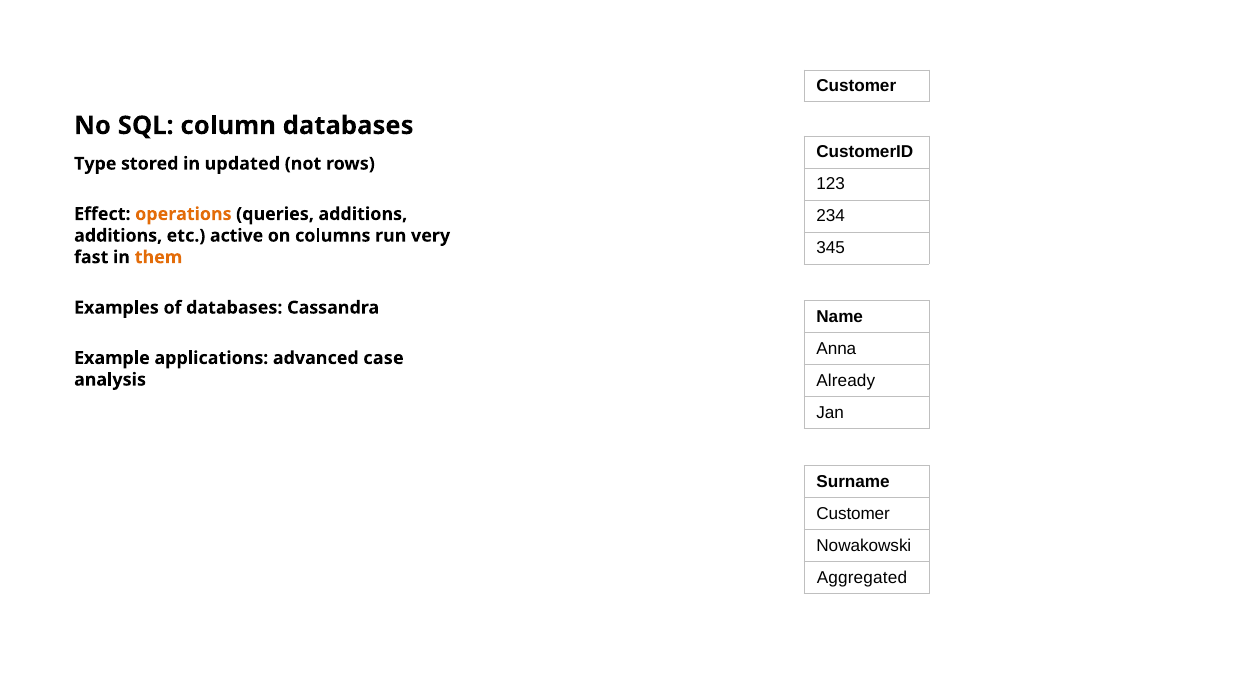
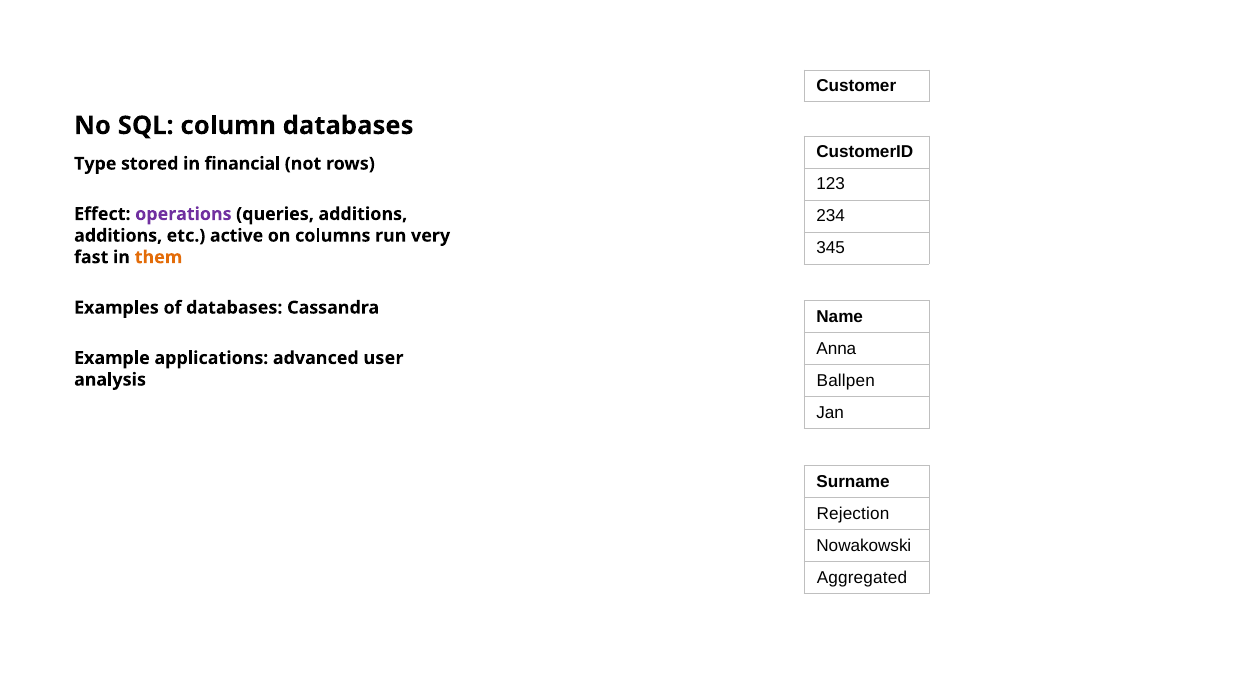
updated: updated -> financial (242, 164)
operations colour: orange -> purple (183, 214)
case: case -> user (383, 358)
Already: Already -> Ballpen (846, 381)
Customer: Customer -> Rejection (853, 513)
